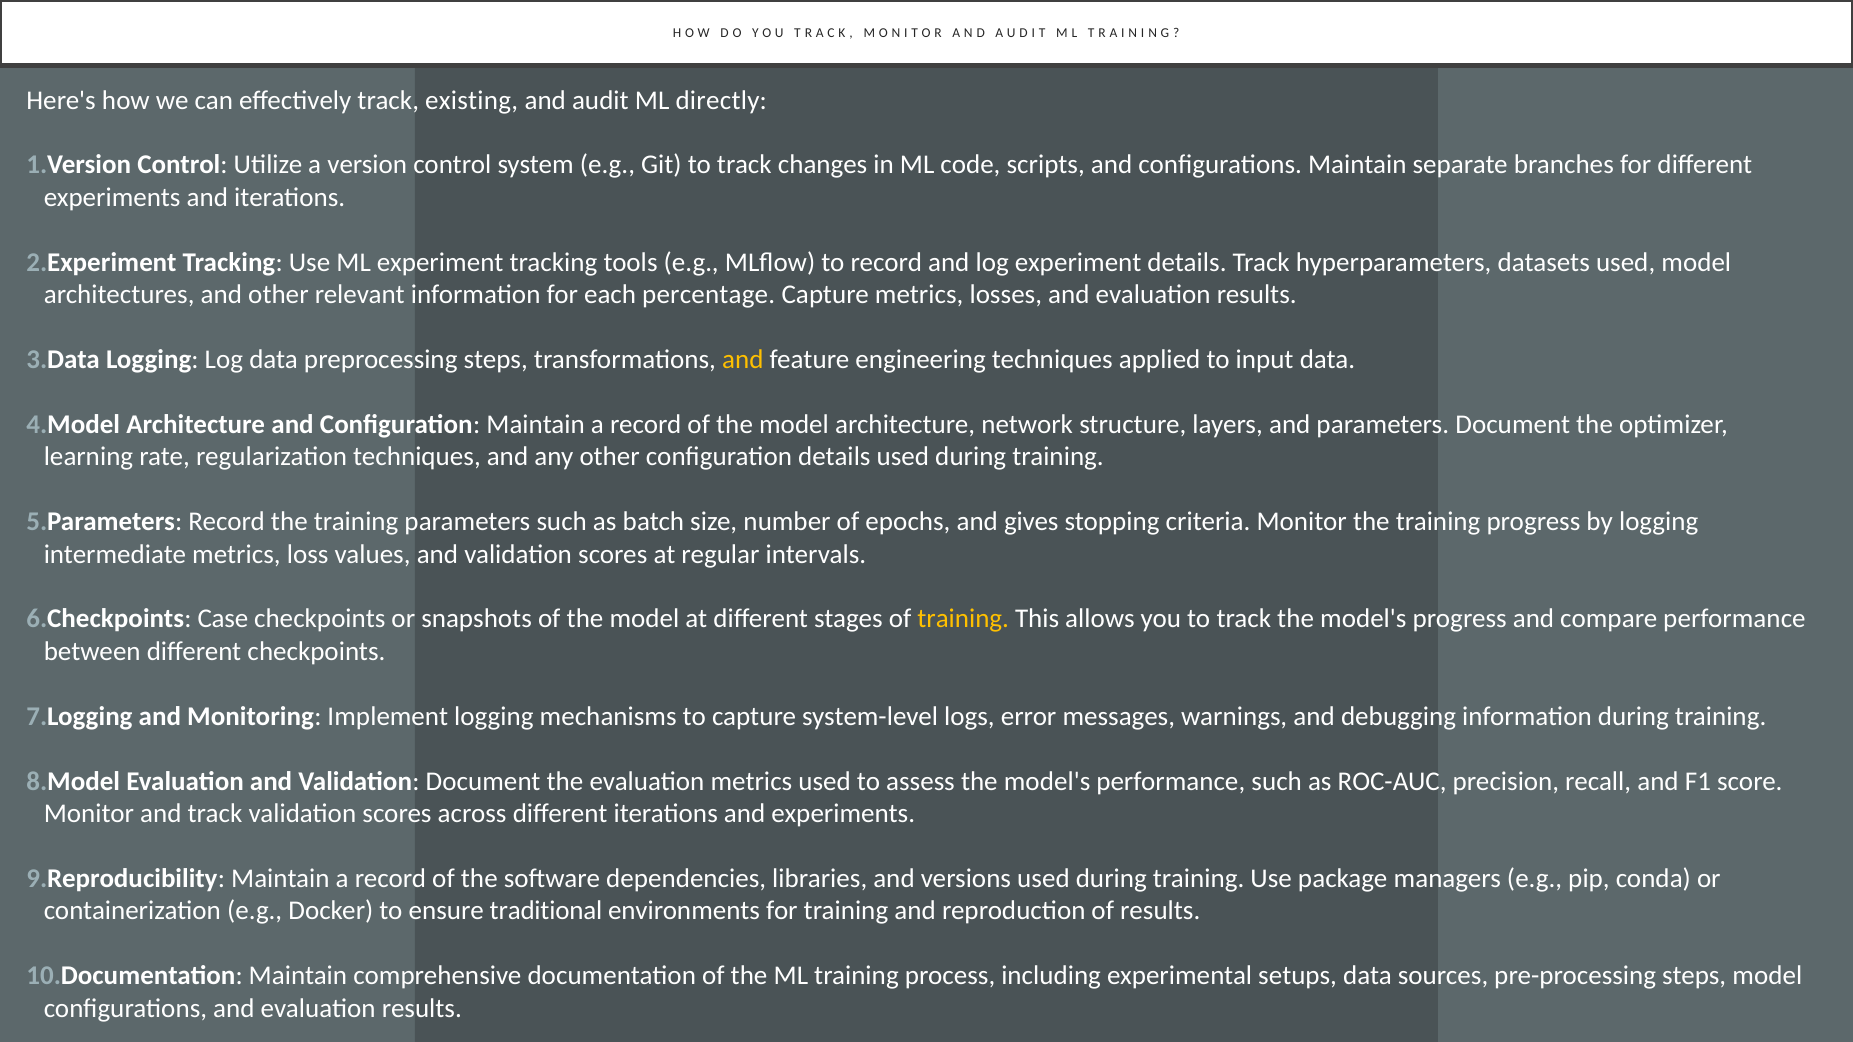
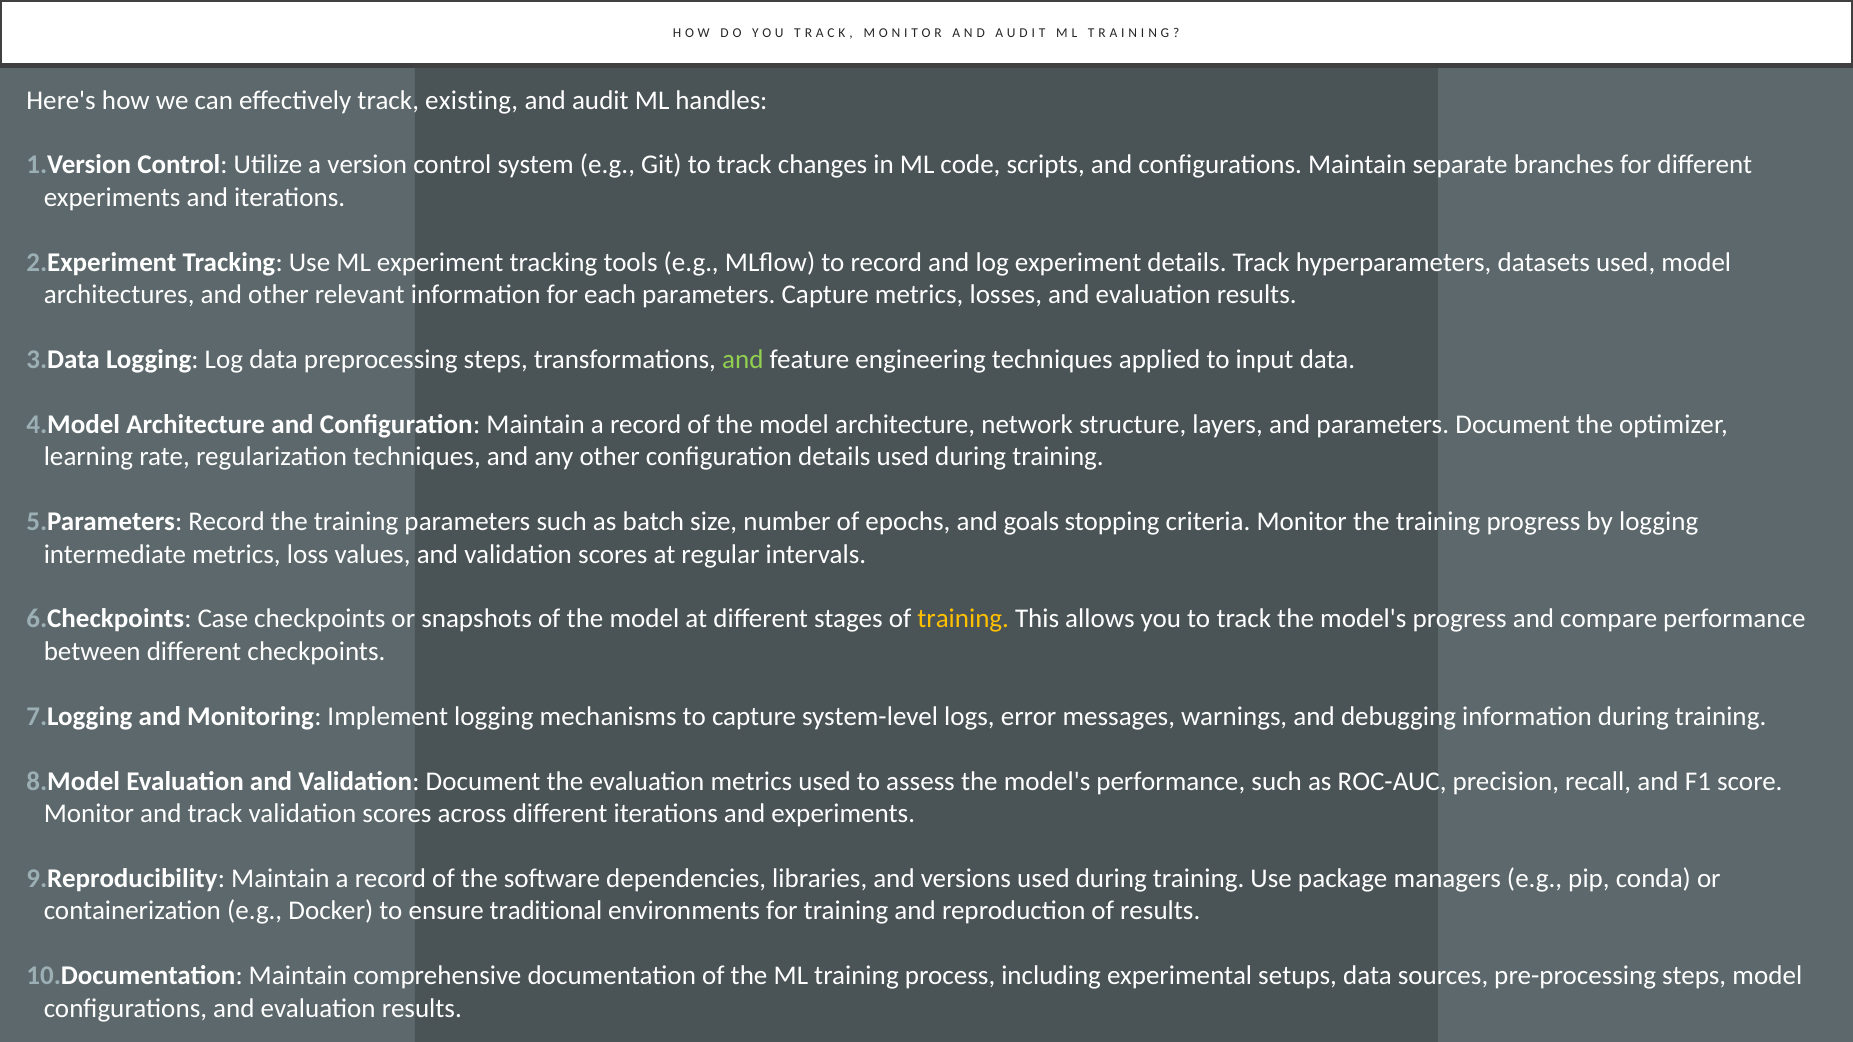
directly: directly -> handles (721, 100)
each percentage: percentage -> parameters (709, 295)
and colour: yellow -> light green (743, 360)
gives: gives -> goals (1031, 522)
